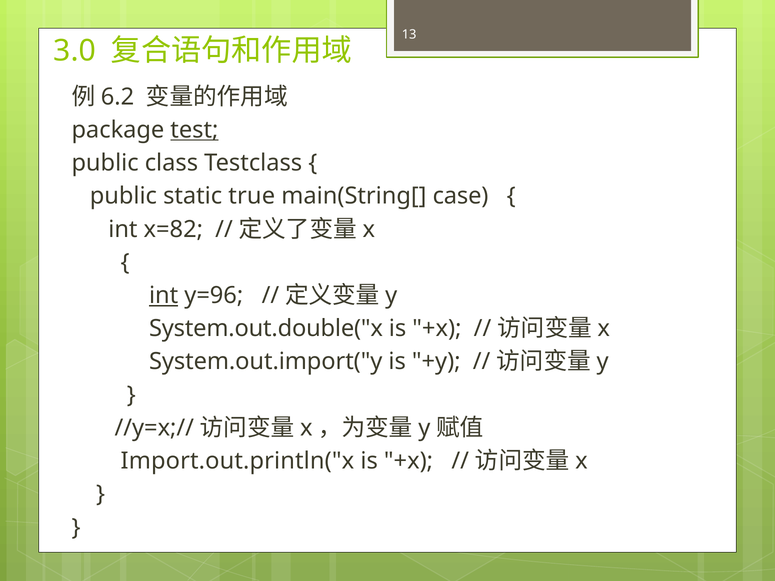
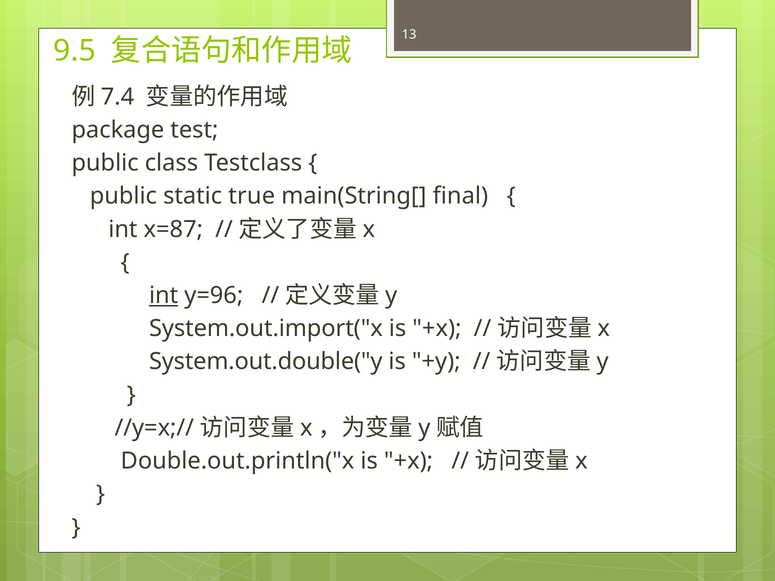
3.0: 3.0 -> 9.5 (75, 51)
6.2: 6.2 -> 7.4 (118, 97)
test underline: present -> none (194, 130)
case: case -> final (460, 196)
x=82: x=82 -> x=87 (173, 229)
System.out.double("x: System.out.double("x -> System.out.import("x (266, 329)
System.out.import("y: System.out.import("y -> System.out.double("y (266, 362)
Import.out.println("x: Import.out.println("x -> Double.out.println("x (238, 461)
